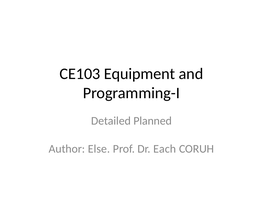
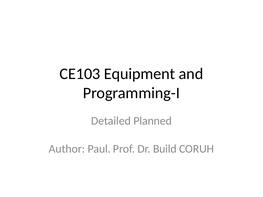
Else: Else -> Paul (99, 149)
Each: Each -> Build (165, 149)
